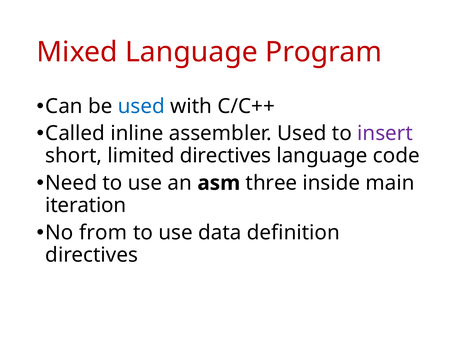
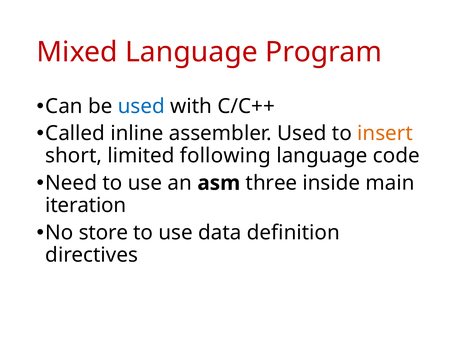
insert colour: purple -> orange (385, 133)
limited directives: directives -> following (225, 156)
from: from -> store (103, 232)
